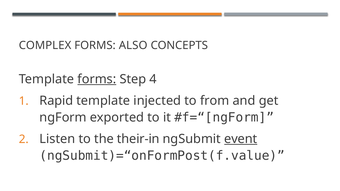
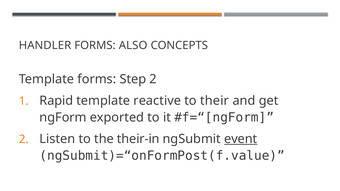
COMPLEX: COMPLEX -> HANDLER (45, 45)
forms underline: present -> none (97, 79)
Step 4: 4 -> 2 (153, 79)
injected: injected -> reactive (157, 101)
from: from -> their (215, 101)
